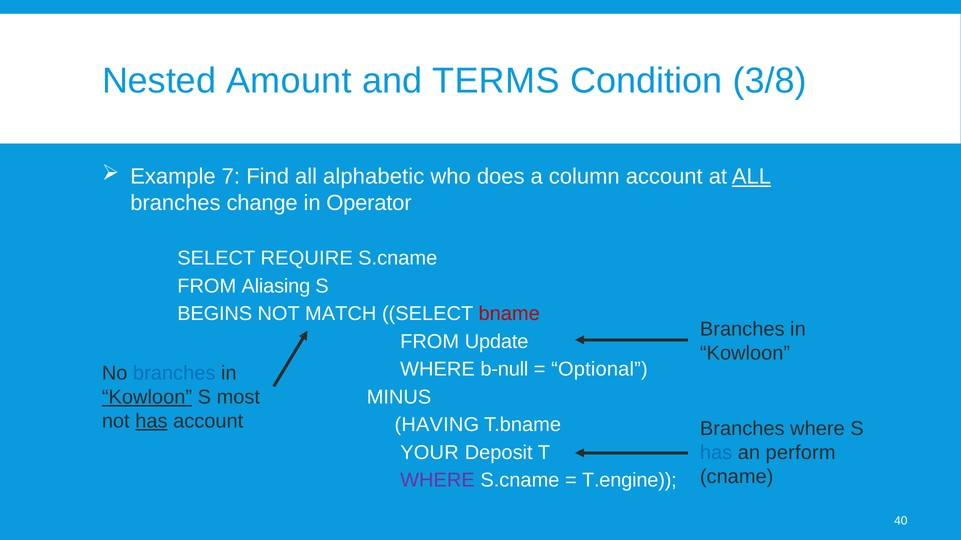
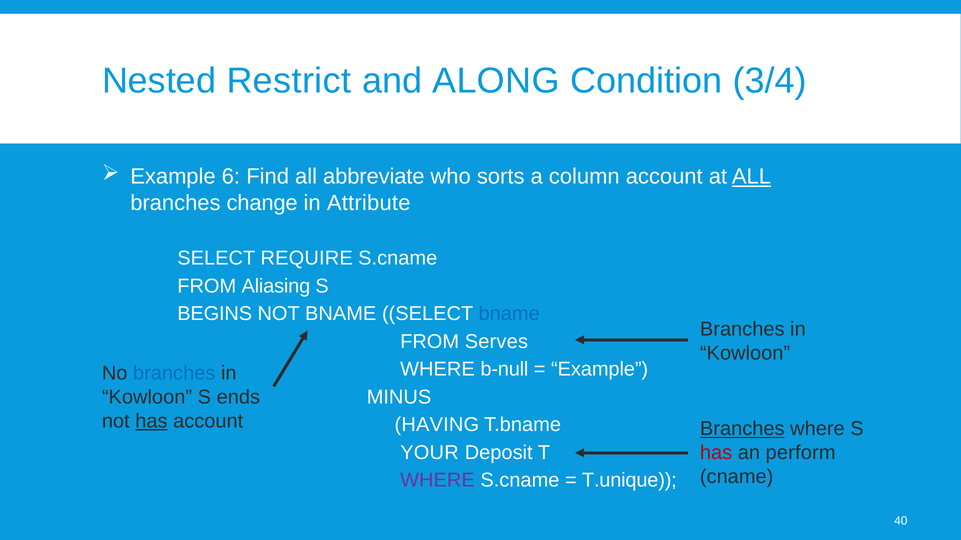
Amount: Amount -> Restrict (289, 81)
TERMS: TERMS -> ALONG (496, 81)
3/8: 3/8 -> 3/4 (770, 81)
7: 7 -> 6 (231, 177)
alphabetic: alphabetic -> abbreviate (374, 177)
does: does -> sorts (501, 177)
Operator: Operator -> Attribute (369, 203)
NOT MATCH: MATCH -> BNAME (341, 314)
bname colour: red -> blue (509, 314)
Update: Update -> Serves (496, 342)
Optional: Optional -> Example (600, 370)
Kowloon underline: present -> none (147, 397)
most: most -> ends (238, 397)
Branches underline: none -> present (742, 429)
has colour: blue -> red (716, 453)
T.engine: T.engine -> T.unique (629, 481)
